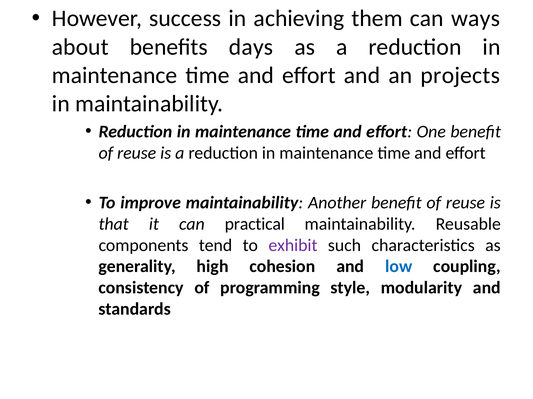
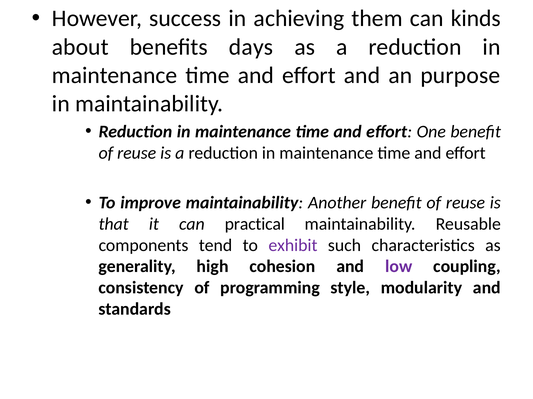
ways: ways -> kinds (476, 19)
projects: projects -> purpose (460, 75)
low colour: blue -> purple (399, 267)
